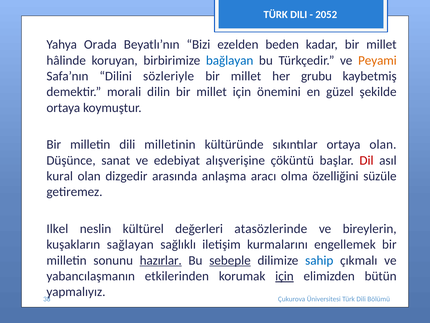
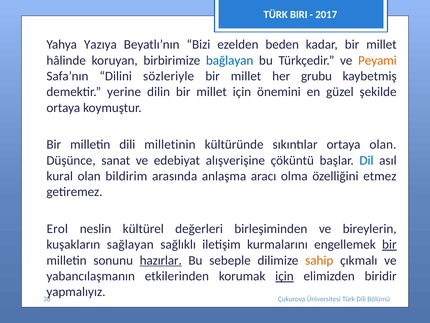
DILI: DILI -> BIRI (299, 15)
2052: 2052 -> 2017 (326, 15)
Orada: Orada -> Yazıya (100, 45)
morali: morali -> yerine (124, 92)
Dil colour: red -> blue (366, 160)
dizgedir: dizgedir -> bildirim (126, 176)
süzüle: süzüle -> etmez (380, 176)
Ilkel: Ilkel -> Erol (57, 228)
atasözlerinde: atasözlerinde -> birleşiminden (271, 228)
bir underline: none -> present (389, 244)
sebeple underline: present -> none (230, 260)
sahip colour: blue -> orange (319, 260)
bütün: bütün -> biridir (381, 276)
